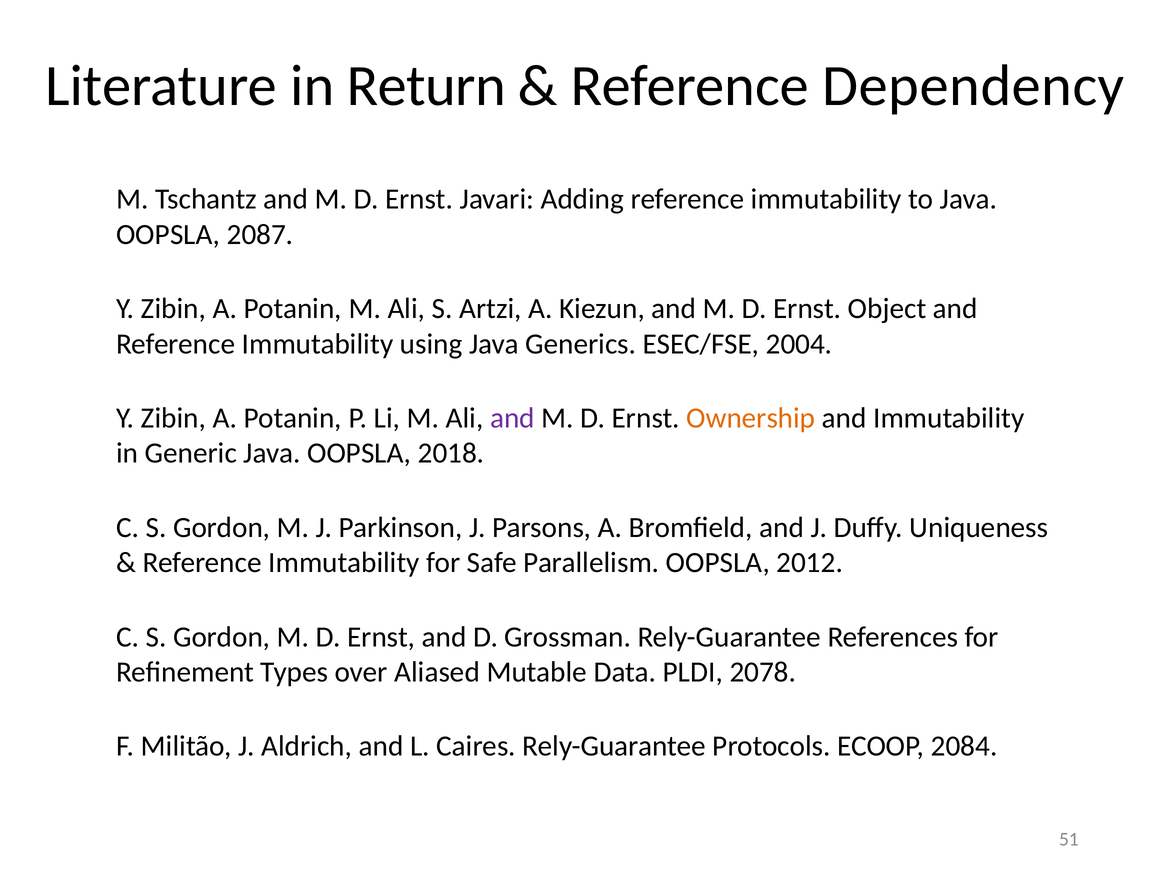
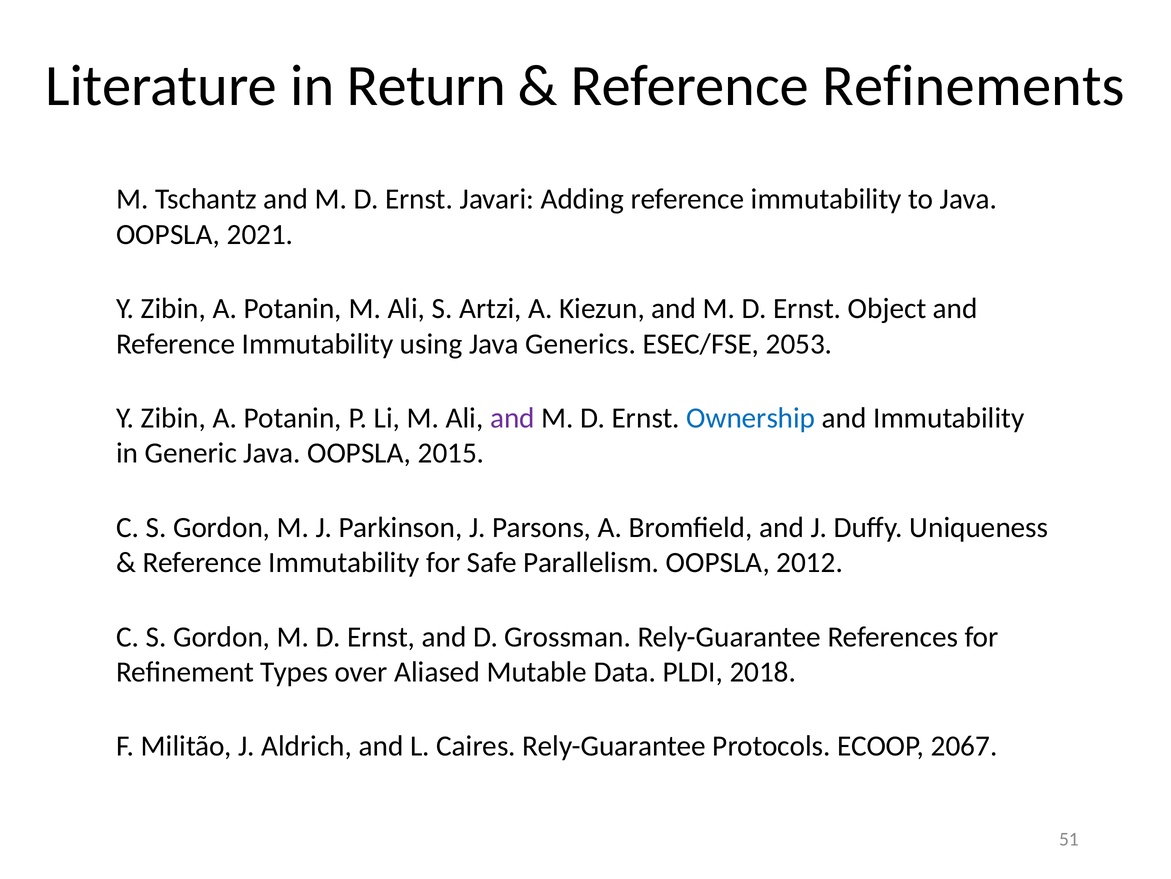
Dependency: Dependency -> Refinements (974, 86)
2087: 2087 -> 2021 (260, 234)
2004: 2004 -> 2053 (799, 344)
Ownership colour: orange -> blue (751, 418)
2018: 2018 -> 2015 (451, 453)
2078: 2078 -> 2018 (763, 672)
2084: 2084 -> 2067 (964, 746)
